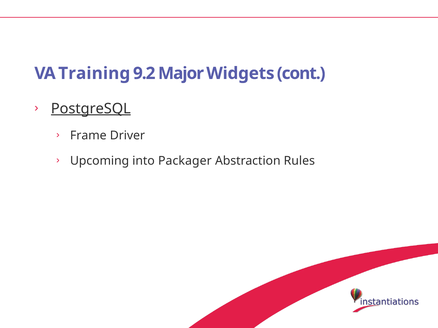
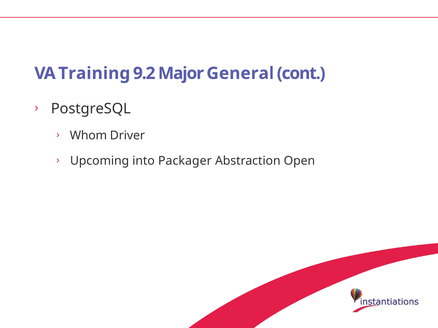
Widgets: Widgets -> General (240, 73)
PostgreSQL underline: present -> none (91, 109)
Frame: Frame -> Whom (88, 136)
Rules: Rules -> Open (299, 161)
